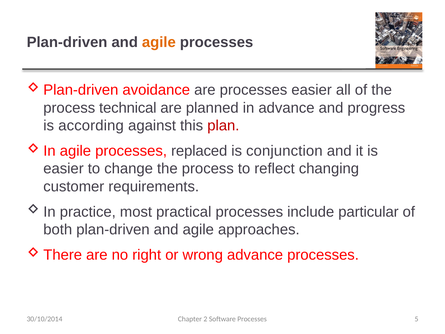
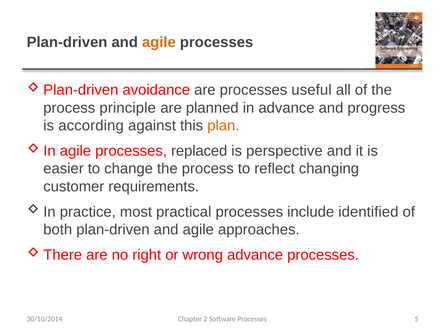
processes easier: easier -> useful (312, 90)
technical: technical -> principle (128, 108)
plan colour: red -> orange (223, 126)
conjunction: conjunction -> perspective (284, 151)
particular: particular -> identified (368, 212)
